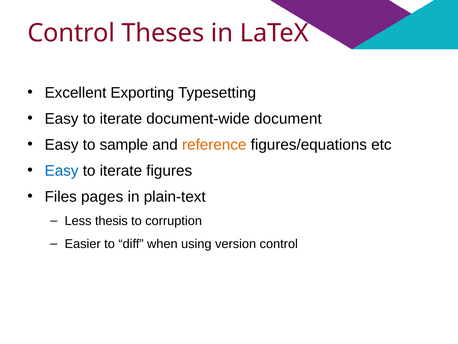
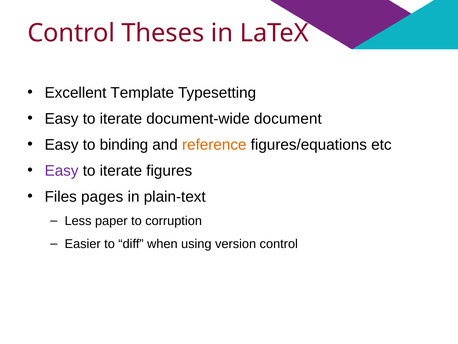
Exporting: Exporting -> Template (142, 93)
sample: sample -> binding (124, 145)
Easy colour: blue -> purple (62, 171)
thesis: thesis -> paper (111, 221)
